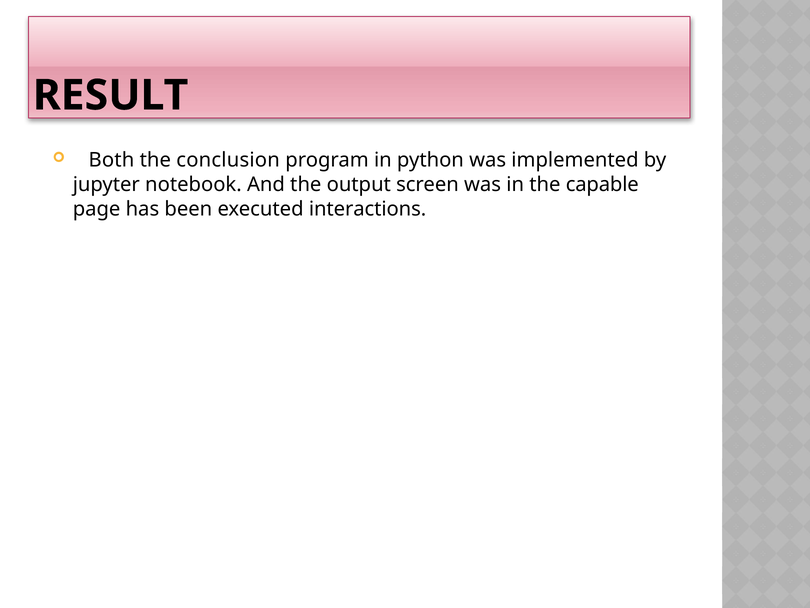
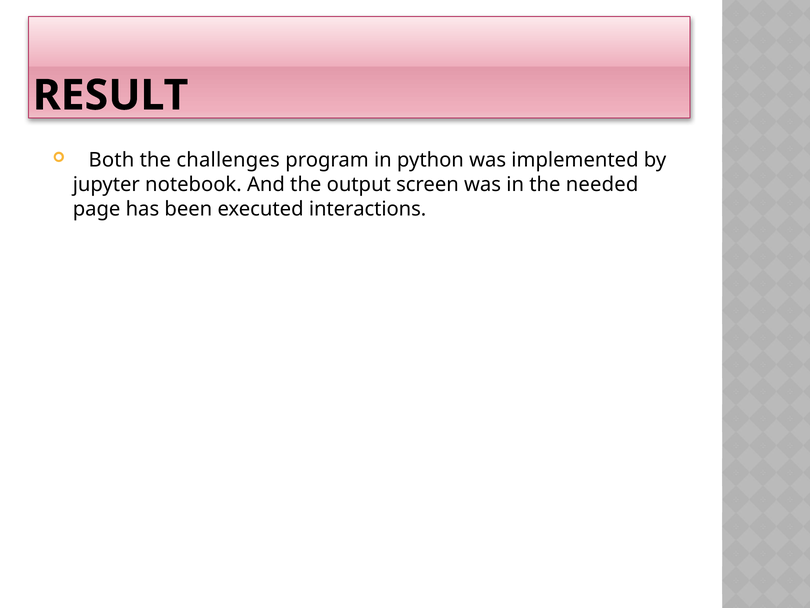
conclusion: conclusion -> challenges (228, 160)
capable: capable -> needed (602, 184)
